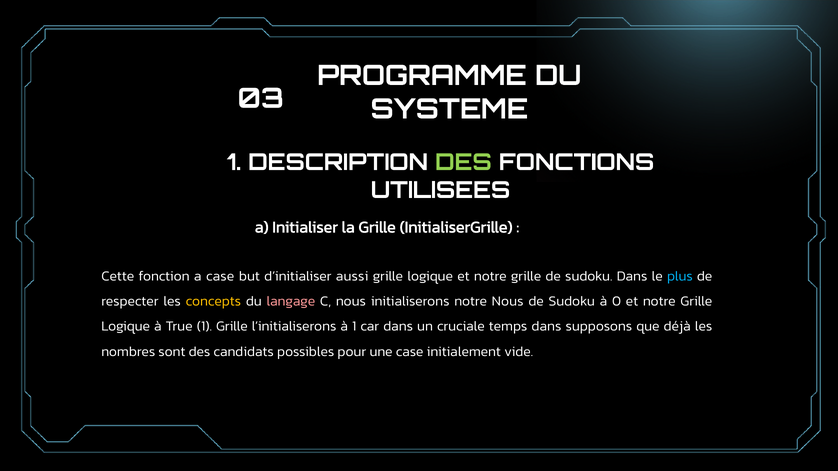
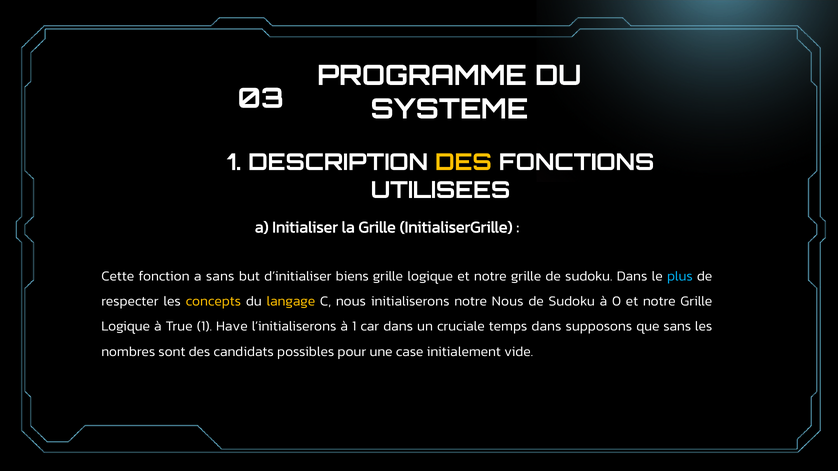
DES colour: light green -> yellow (463, 163)
a case: case -> sans (220, 276)
aussi: aussi -> biens (352, 276)
langage colour: pink -> yellow (291, 302)
1 Grille: Grille -> Have (232, 327)
que déjà: déjà -> sans (677, 327)
